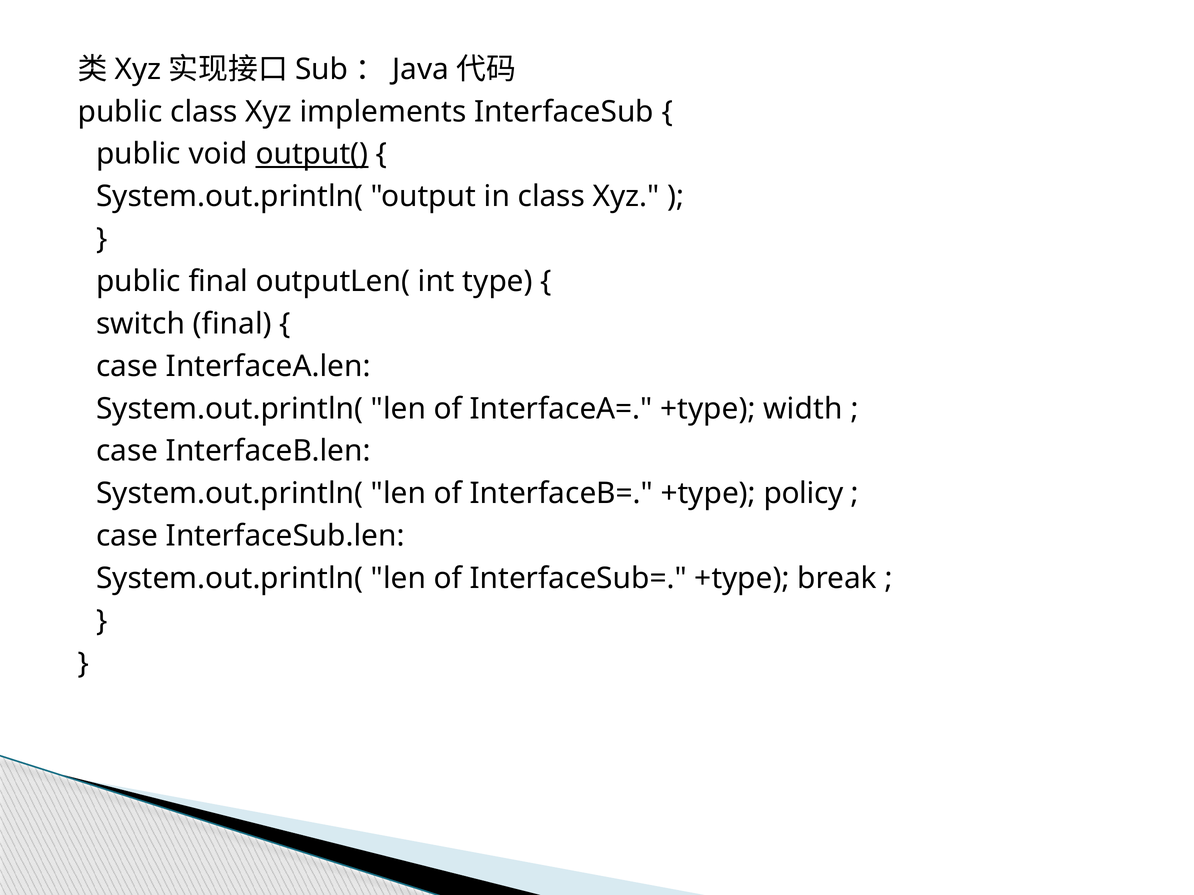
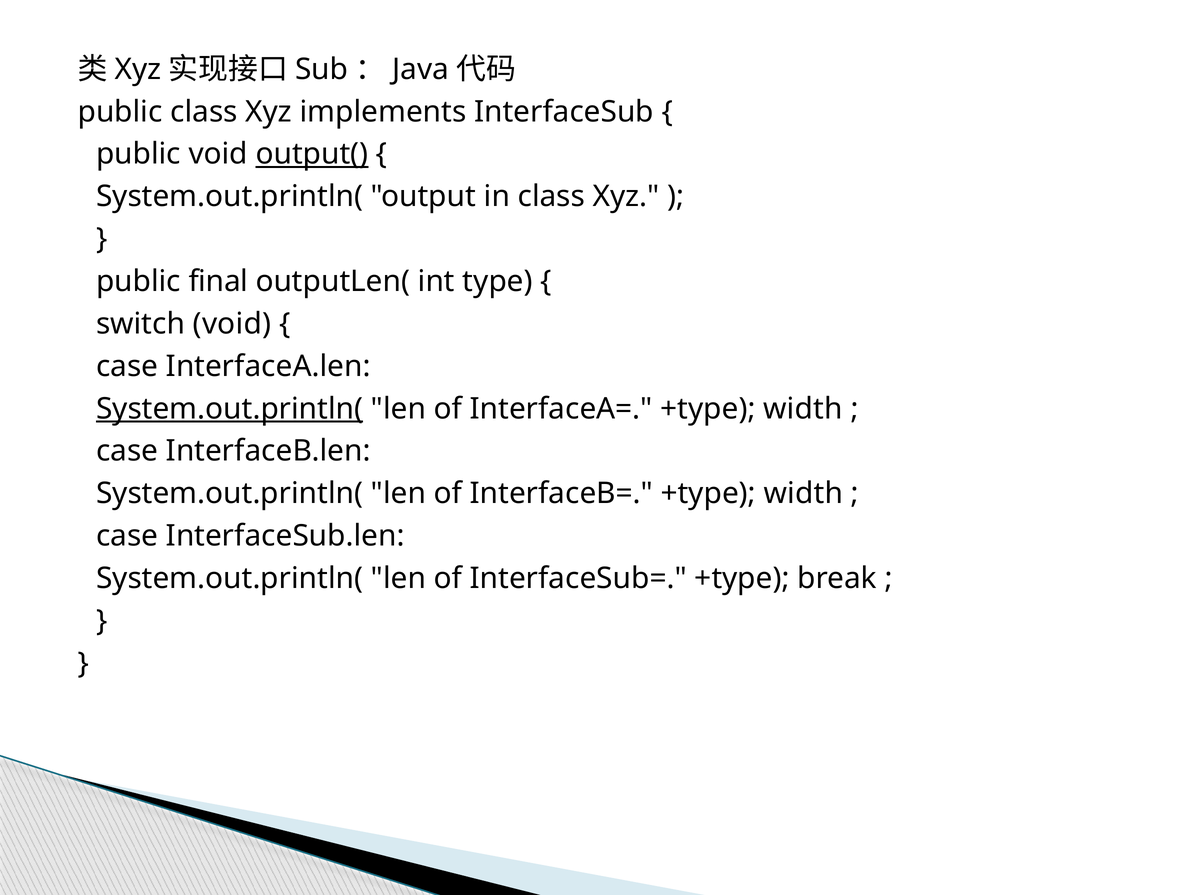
switch final: final -> void (232, 324)
System.out.println( underline: none -> present (230, 409)
InterfaceB= +type policy: policy -> width (803, 494)
